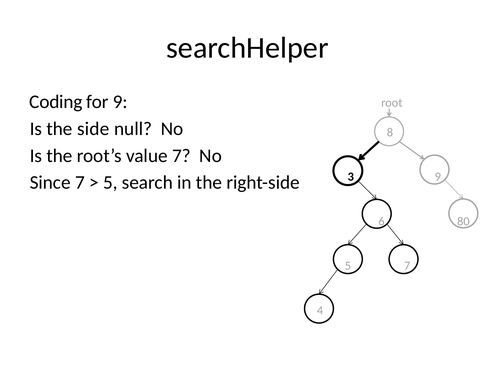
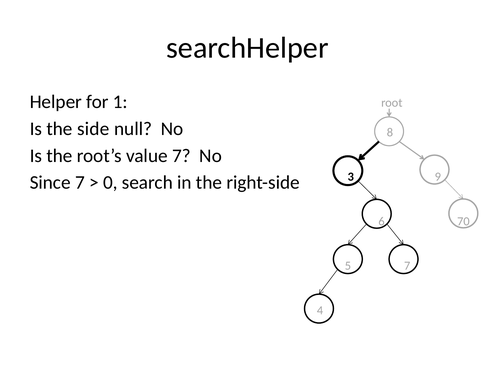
Coding: Coding -> Helper (56, 102)
for 9: 9 -> 1 (120, 102)
5: 5 -> 0 (110, 183)
80: 80 -> 70 (463, 221)
